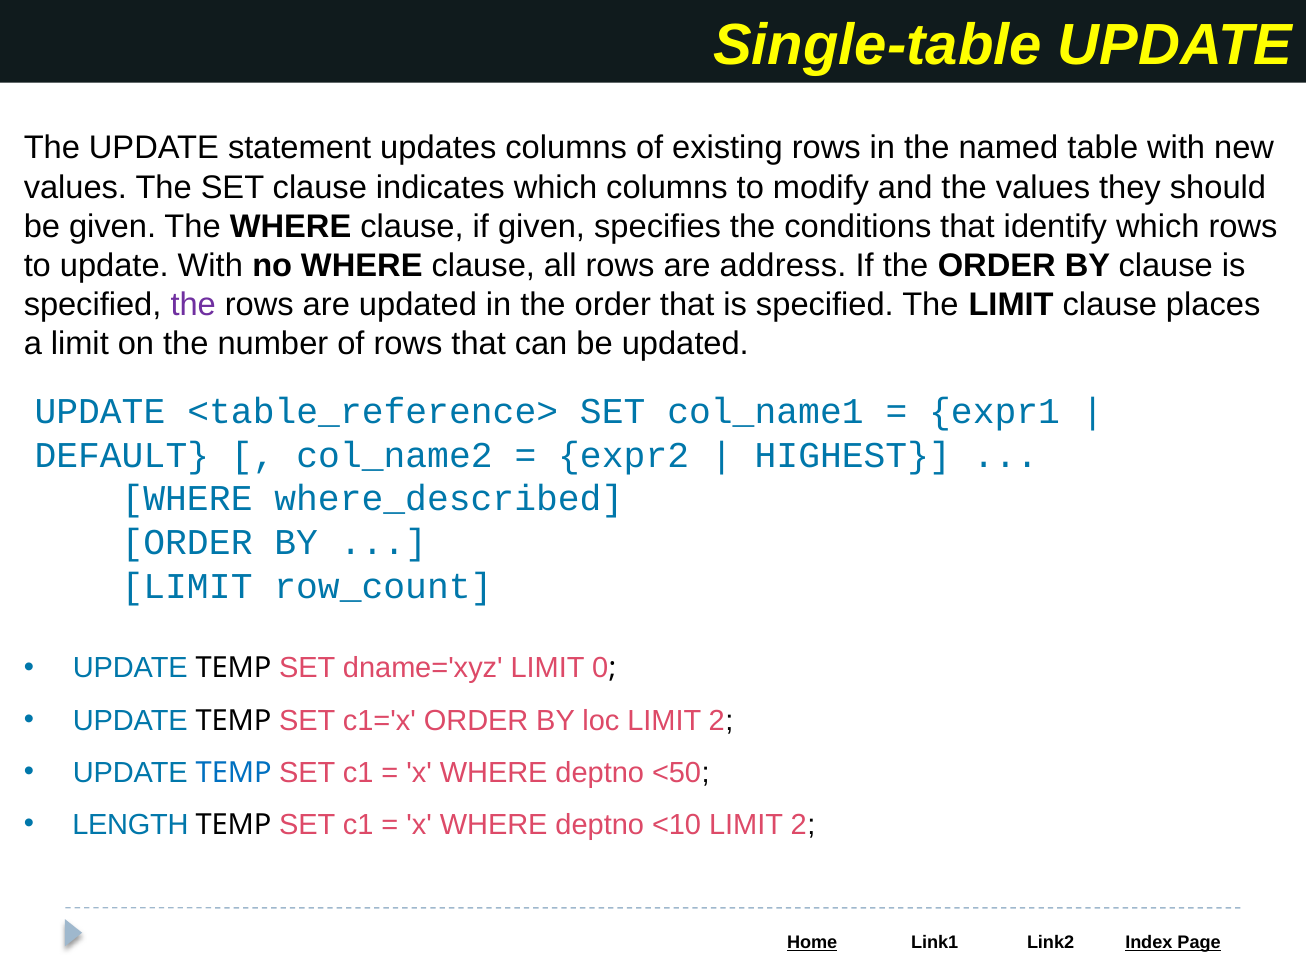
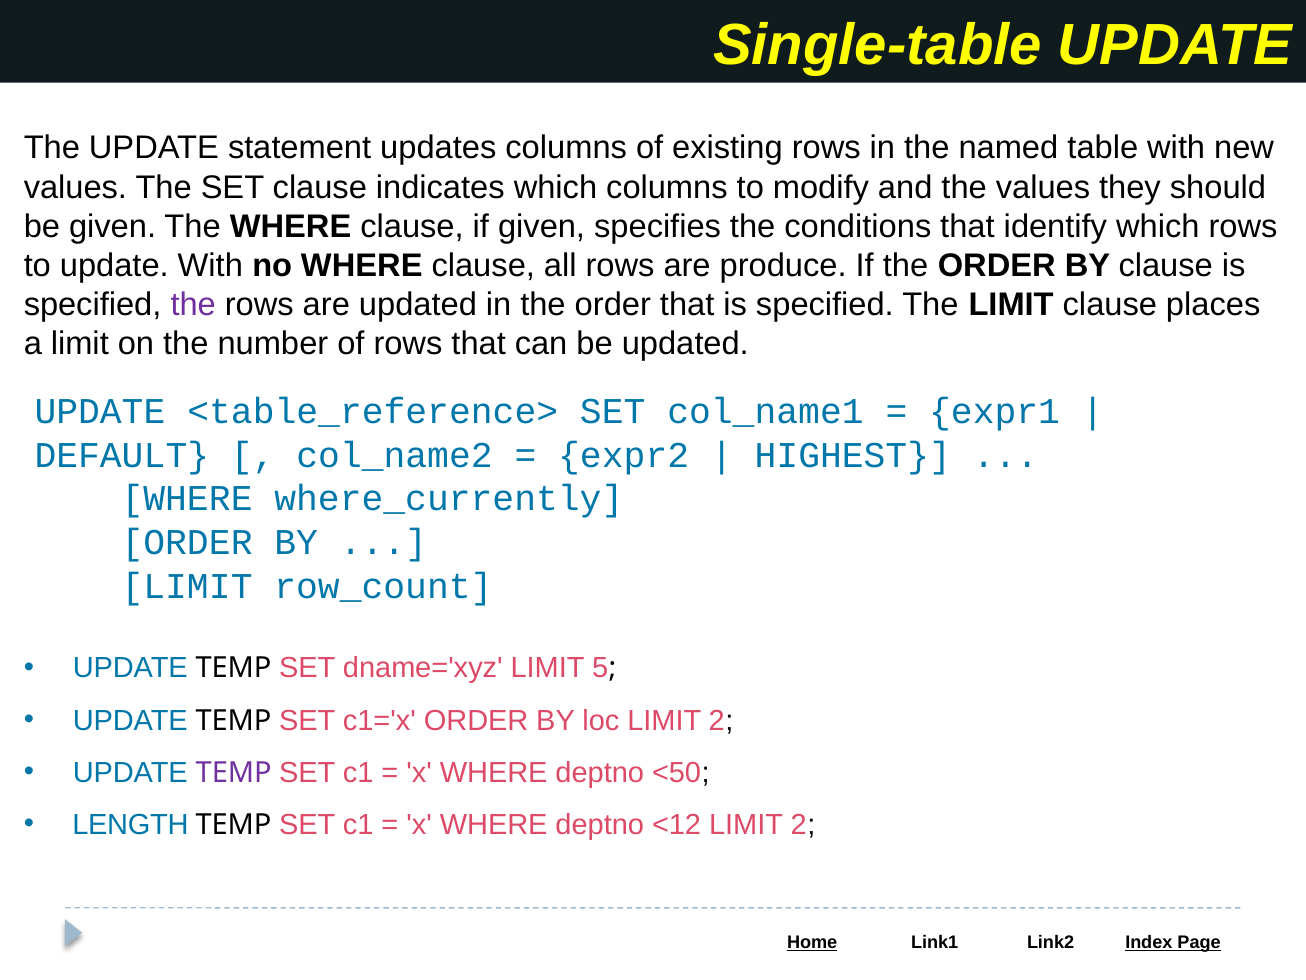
address: address -> produce (783, 265)
where_described: where_described -> where_currently (449, 499)
0: 0 -> 5 (600, 668)
TEMP colour: blue -> purple (234, 772)
<10: <10 -> <12 (677, 824)
